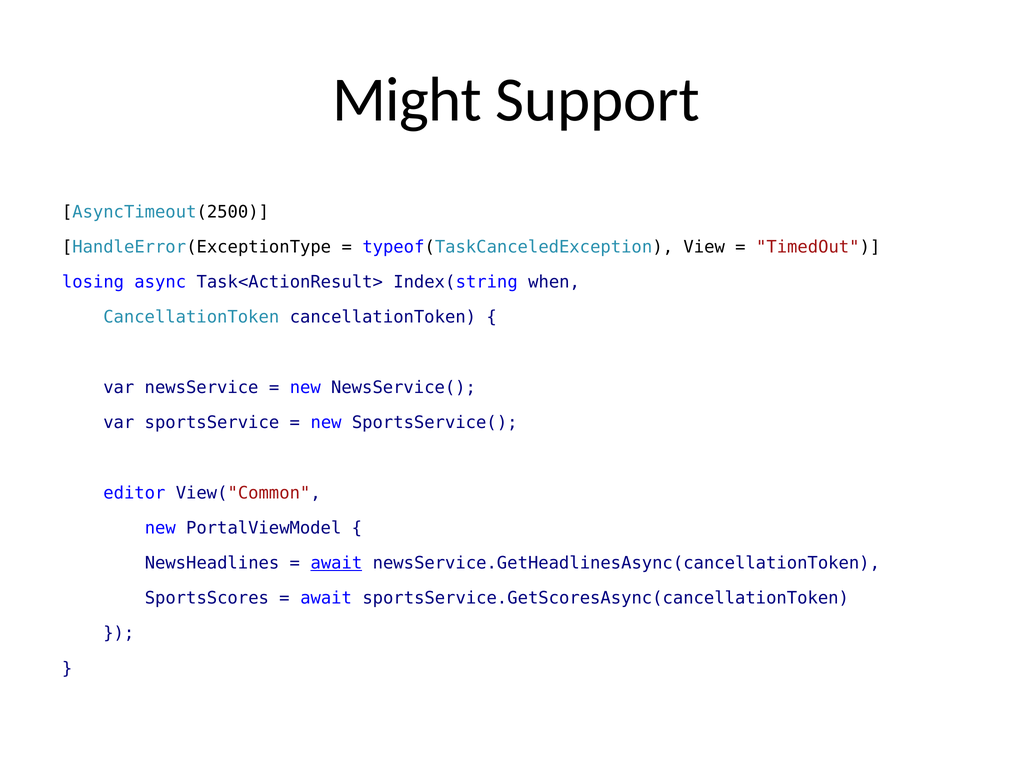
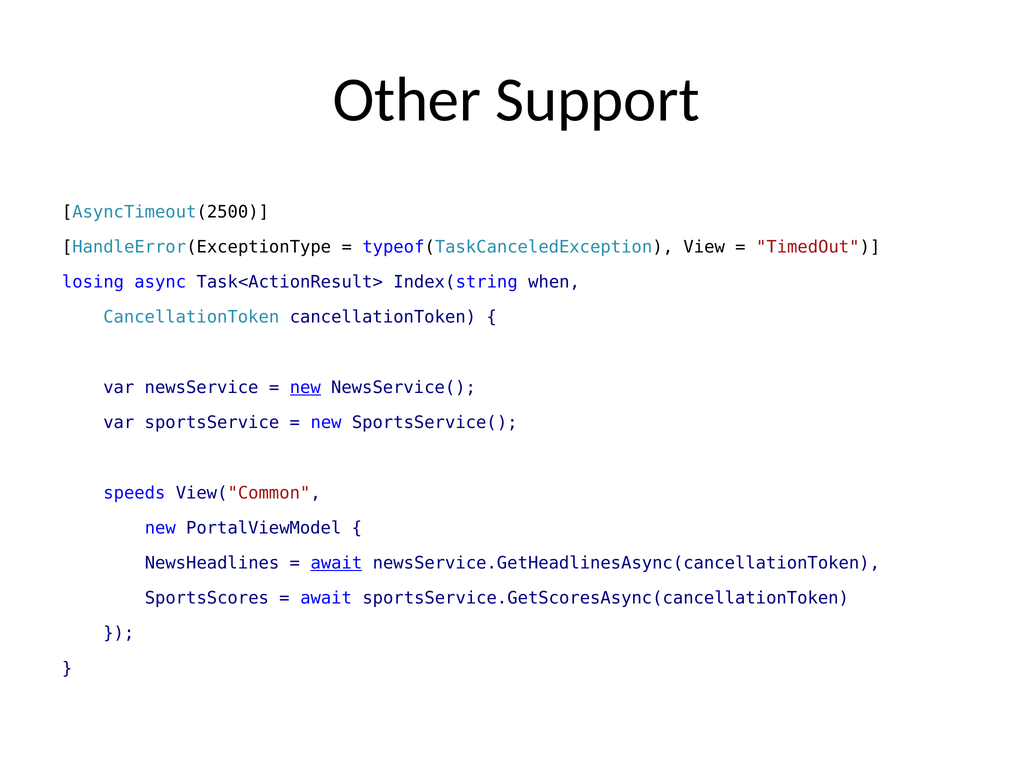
Might: Might -> Other (407, 100)
new underline: none -> present (305, 387)
editor: editor -> speeds (134, 493)
